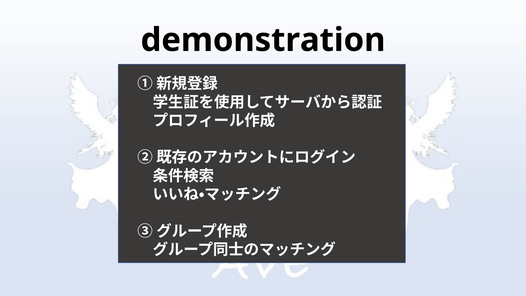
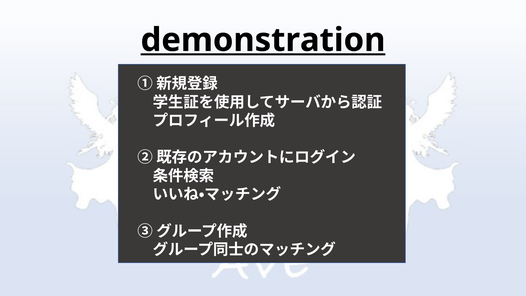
demonstration underline: none -> present (263, 40)
